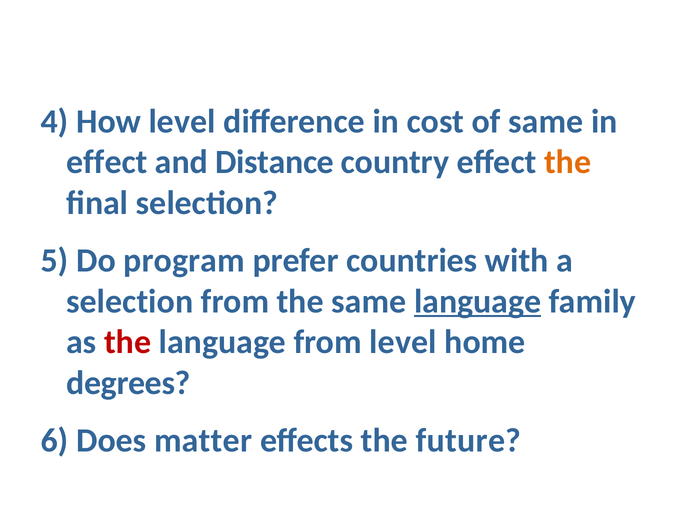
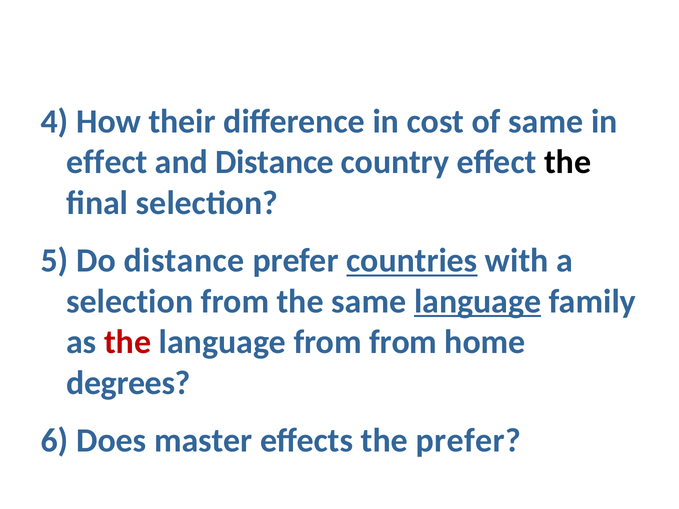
How level: level -> their (182, 122)
the colour: orange -> black (568, 162)
Do program: program -> distance (184, 261)
countries underline: none -> present (412, 261)
from level: level -> from (403, 342)
matter: matter -> master (203, 441)
the future: future -> prefer (468, 441)
